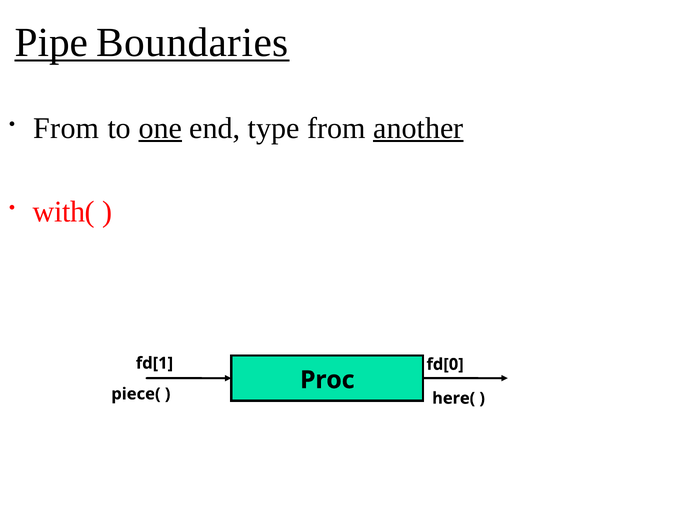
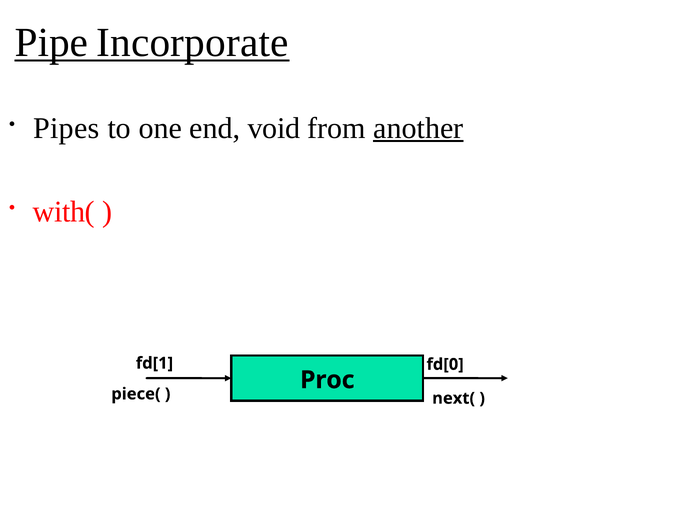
Boundaries: Boundaries -> Incorporate (192, 42)
From: From -> Pipes (66, 128)
one underline: present -> none (160, 128)
type: type -> void (274, 128)
here(: here( -> next( (454, 398)
